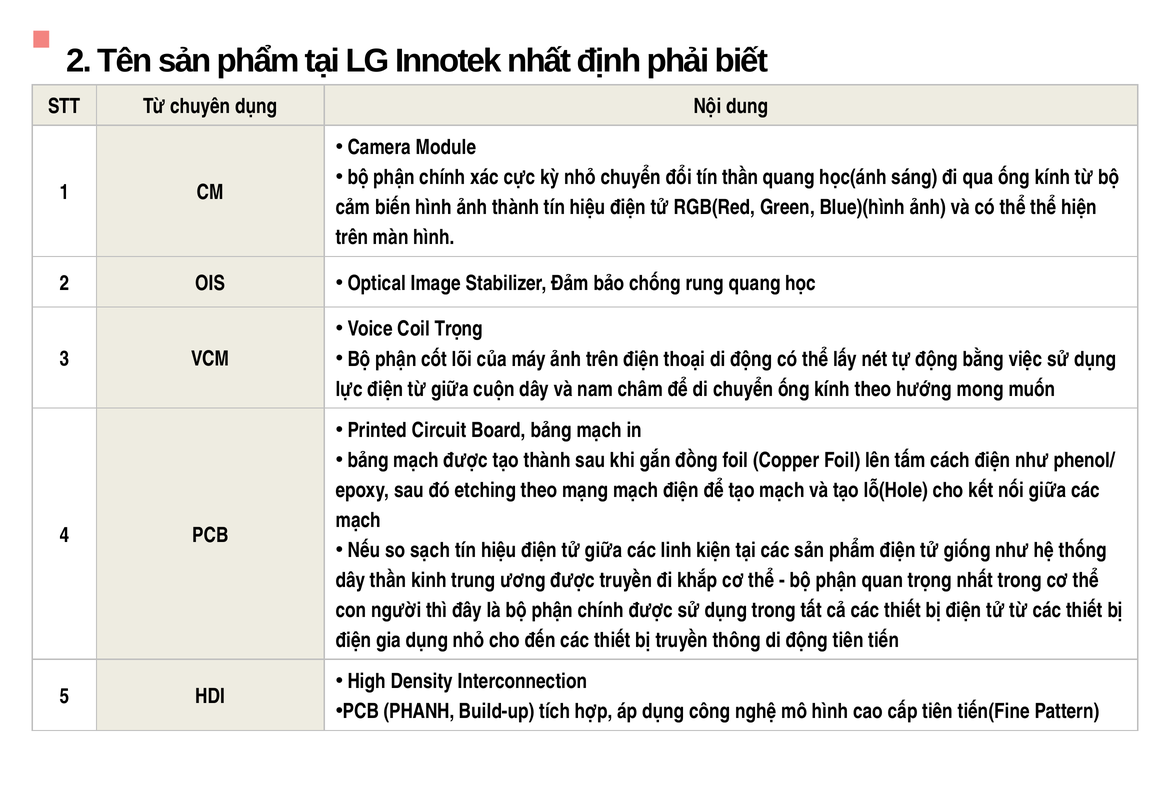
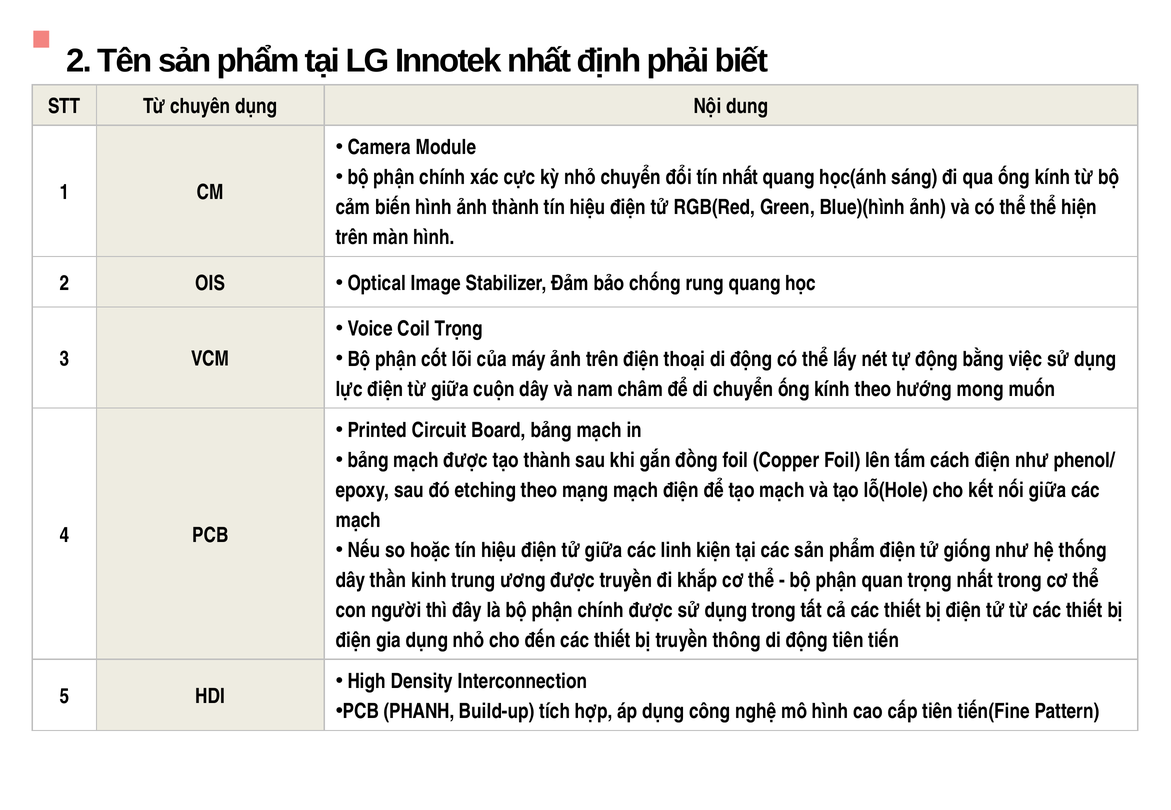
tín thần: thần -> nhất (740, 178)
sạch: sạch -> hoặc (430, 551)
